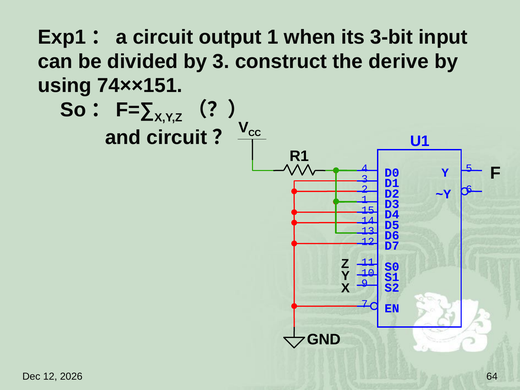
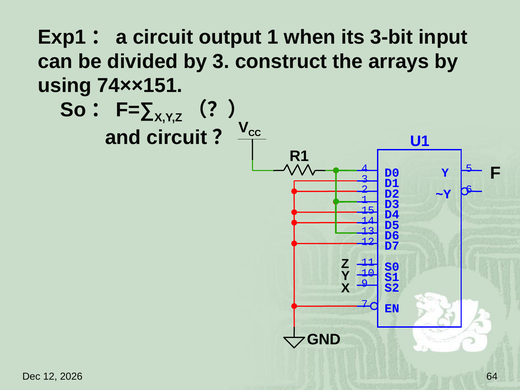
derive: derive -> arrays (399, 61)
